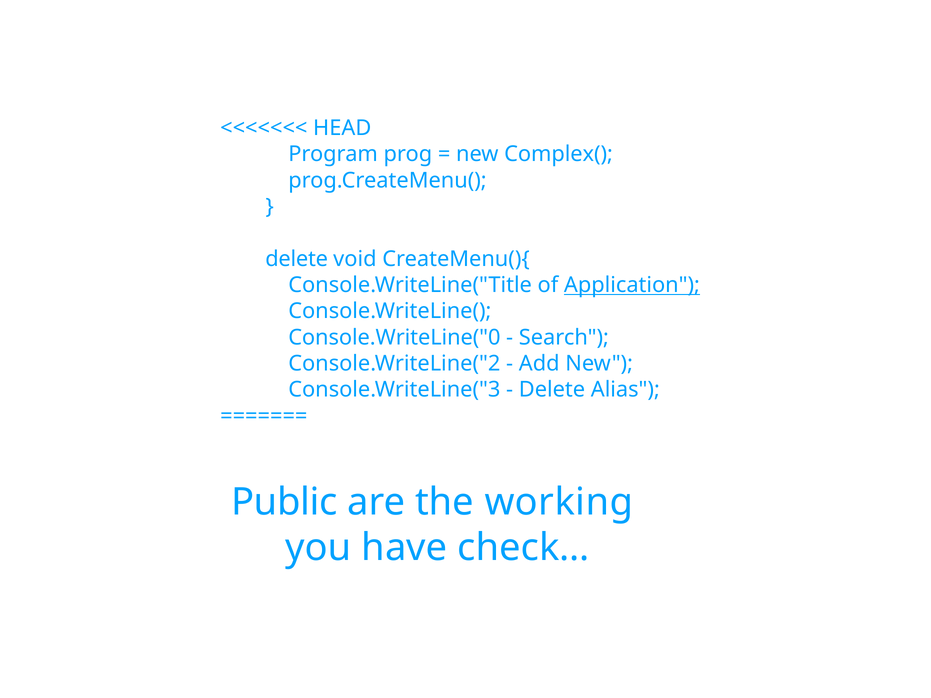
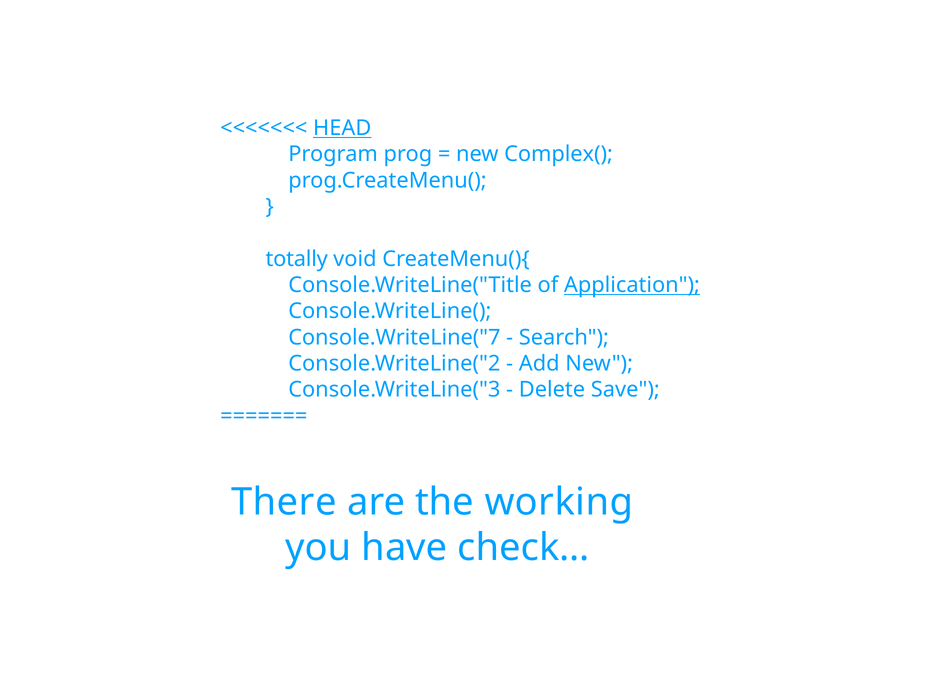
HEAD underline: none -> present (342, 128)
delete: delete -> totally (297, 259)
Console.WriteLine("0: Console.WriteLine("0 -> Console.WriteLine("7 (394, 338)
Alias: Alias -> Save (625, 390)
Public: Public -> There (284, 502)
